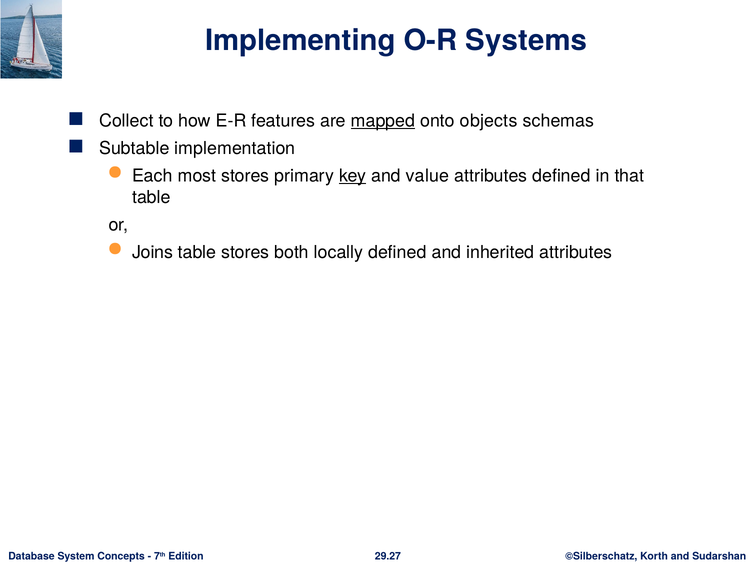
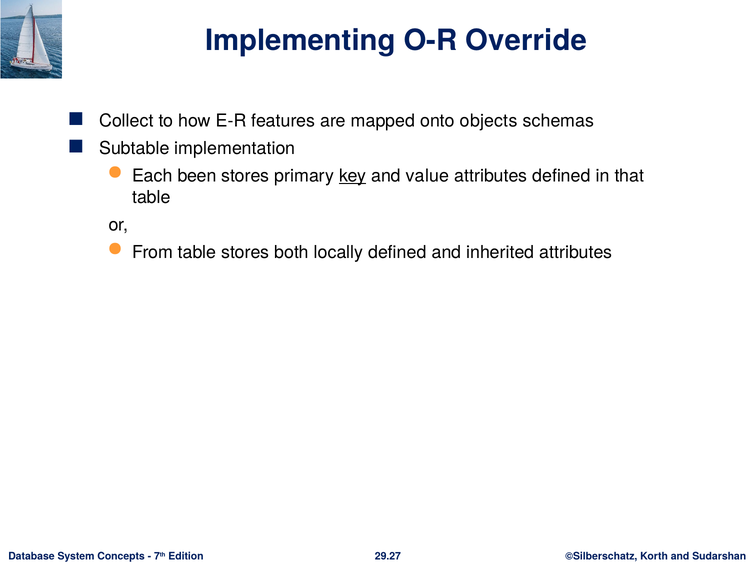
Systems: Systems -> Override (526, 41)
mapped underline: present -> none (383, 121)
most: most -> been (197, 176)
Joins: Joins -> From (153, 252)
